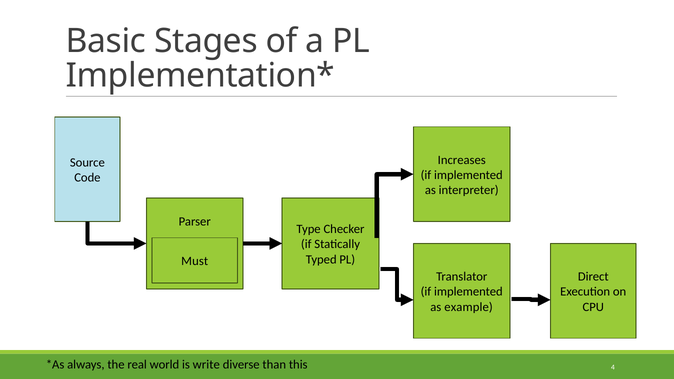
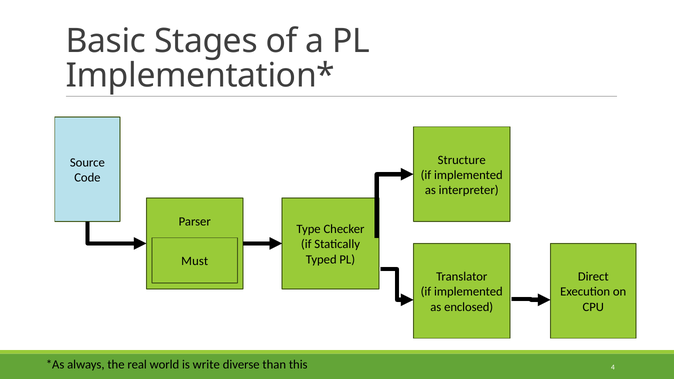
Increases: Increases -> Structure (462, 160)
example: example -> enclosed (469, 307)
